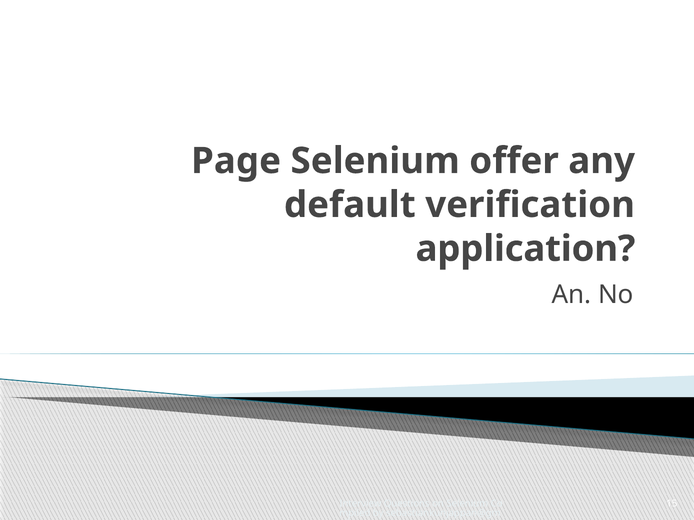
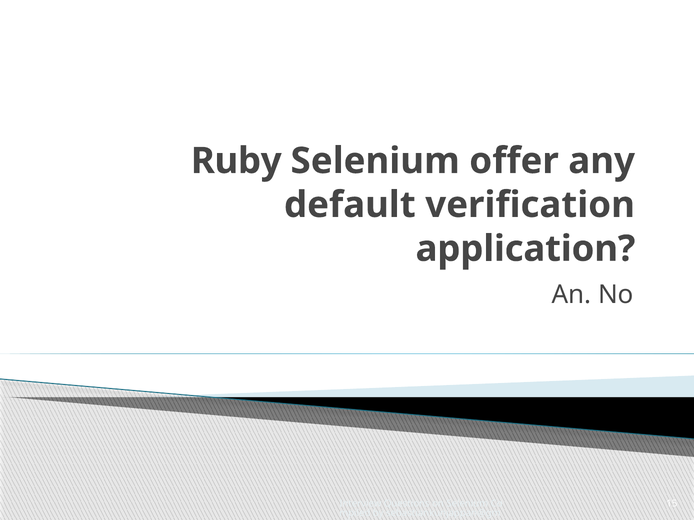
Page: Page -> Ruby (236, 161)
